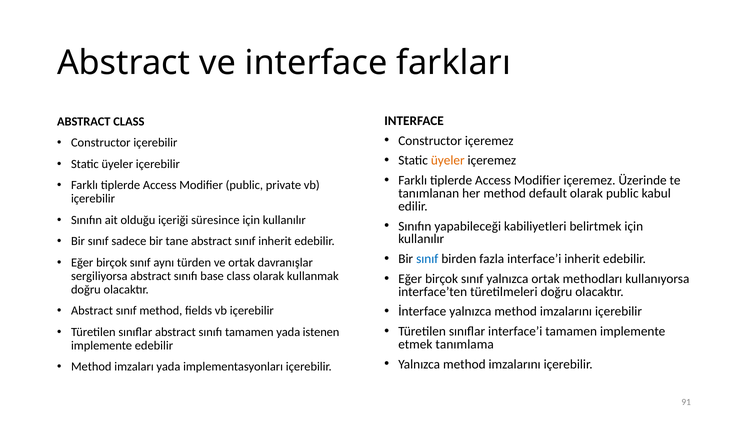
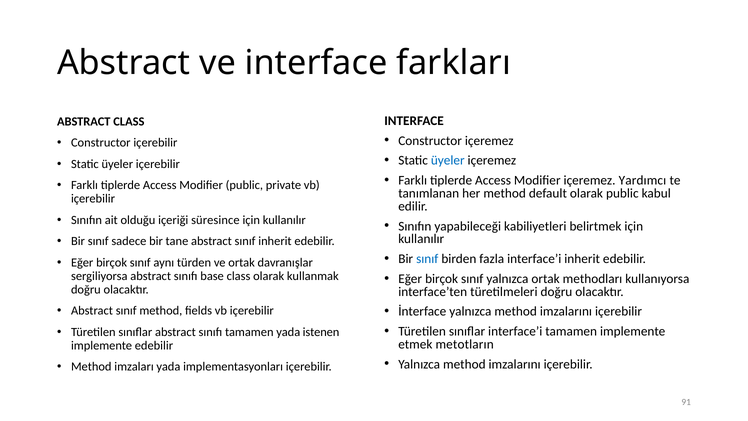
üyeler colour: orange -> blue (448, 161)
Üzerinde: Üzerinde -> Yardımcı (642, 180)
tanımlama: tanımlama -> metotların (465, 344)
